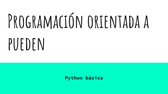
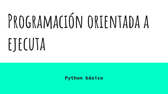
pueden: pueden -> ejecuta (26, 44)
